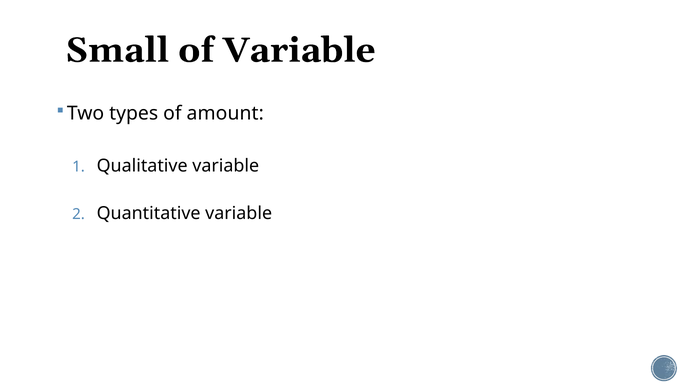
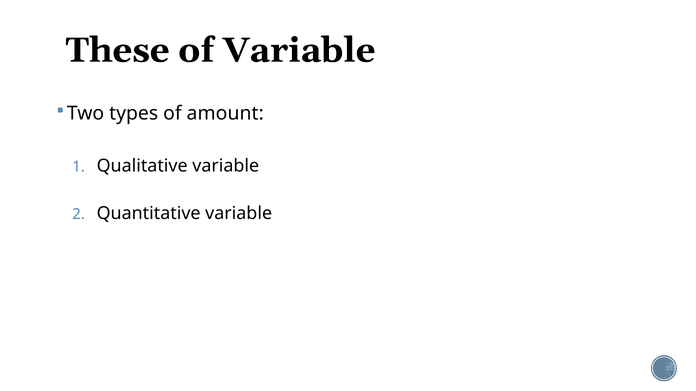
Small: Small -> These (118, 50)
